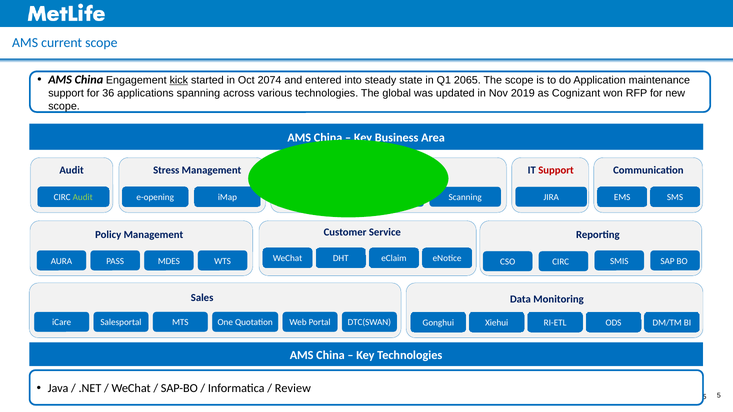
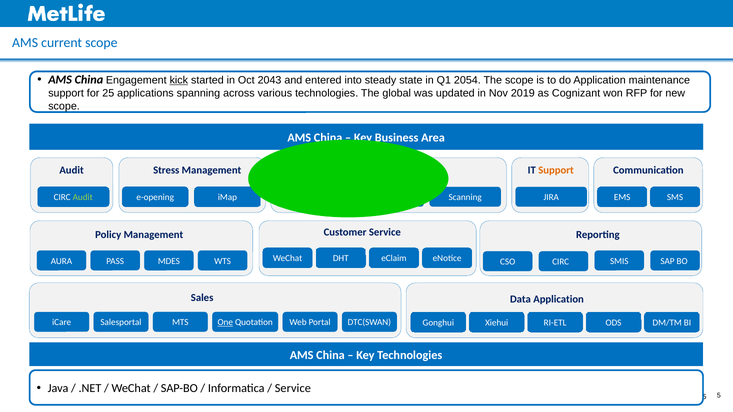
2074: 2074 -> 2043 (270, 80)
2065: 2065 -> 2054 (467, 80)
36: 36 -> 25 (108, 93)
Support colour: red -> orange (556, 171)
Data Monitoring: Monitoring -> Application (559, 300)
One underline: none -> present (225, 323)
Review: Review -> Service (293, 389)
